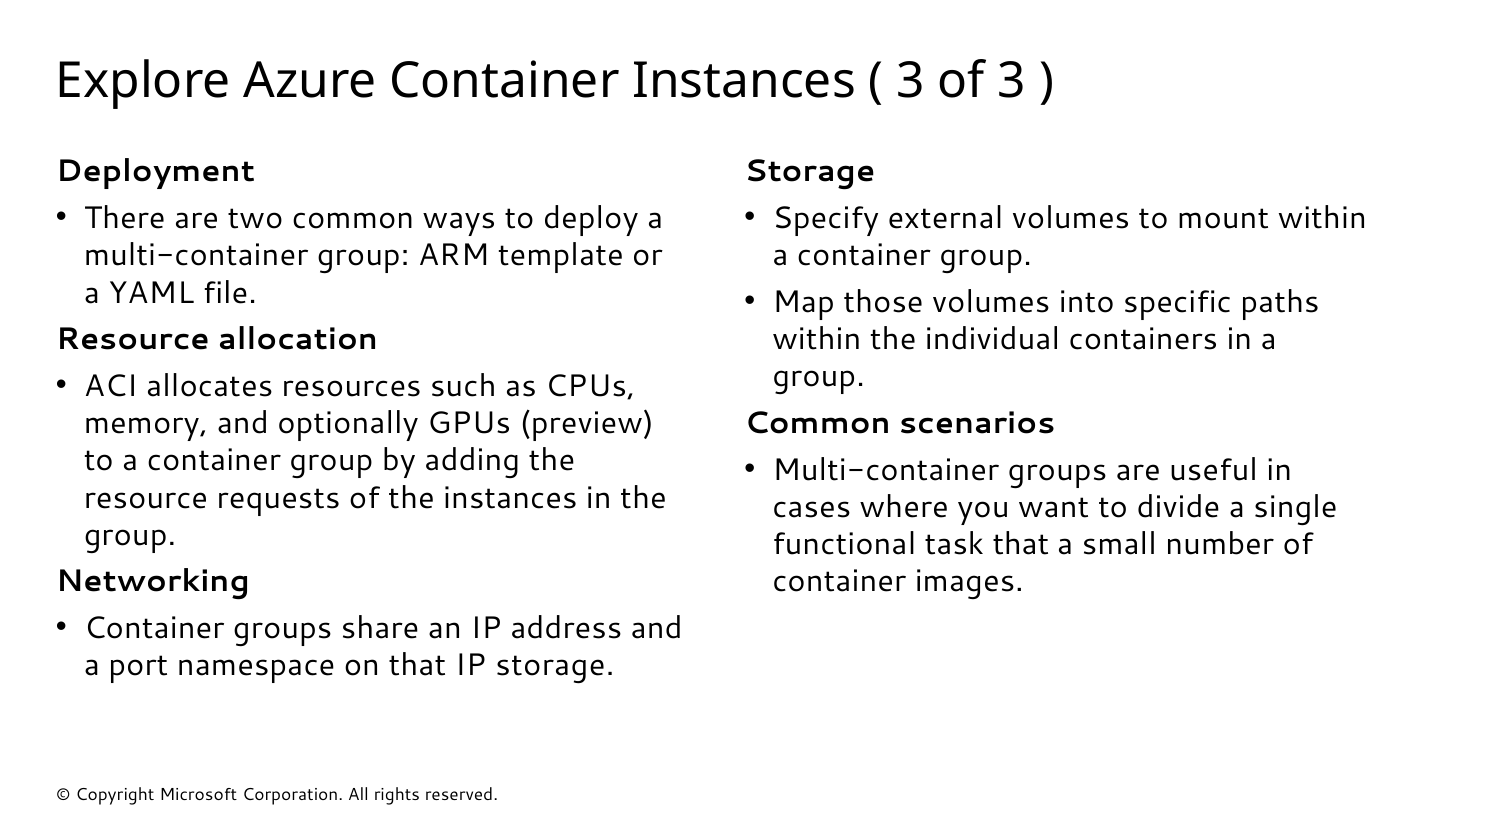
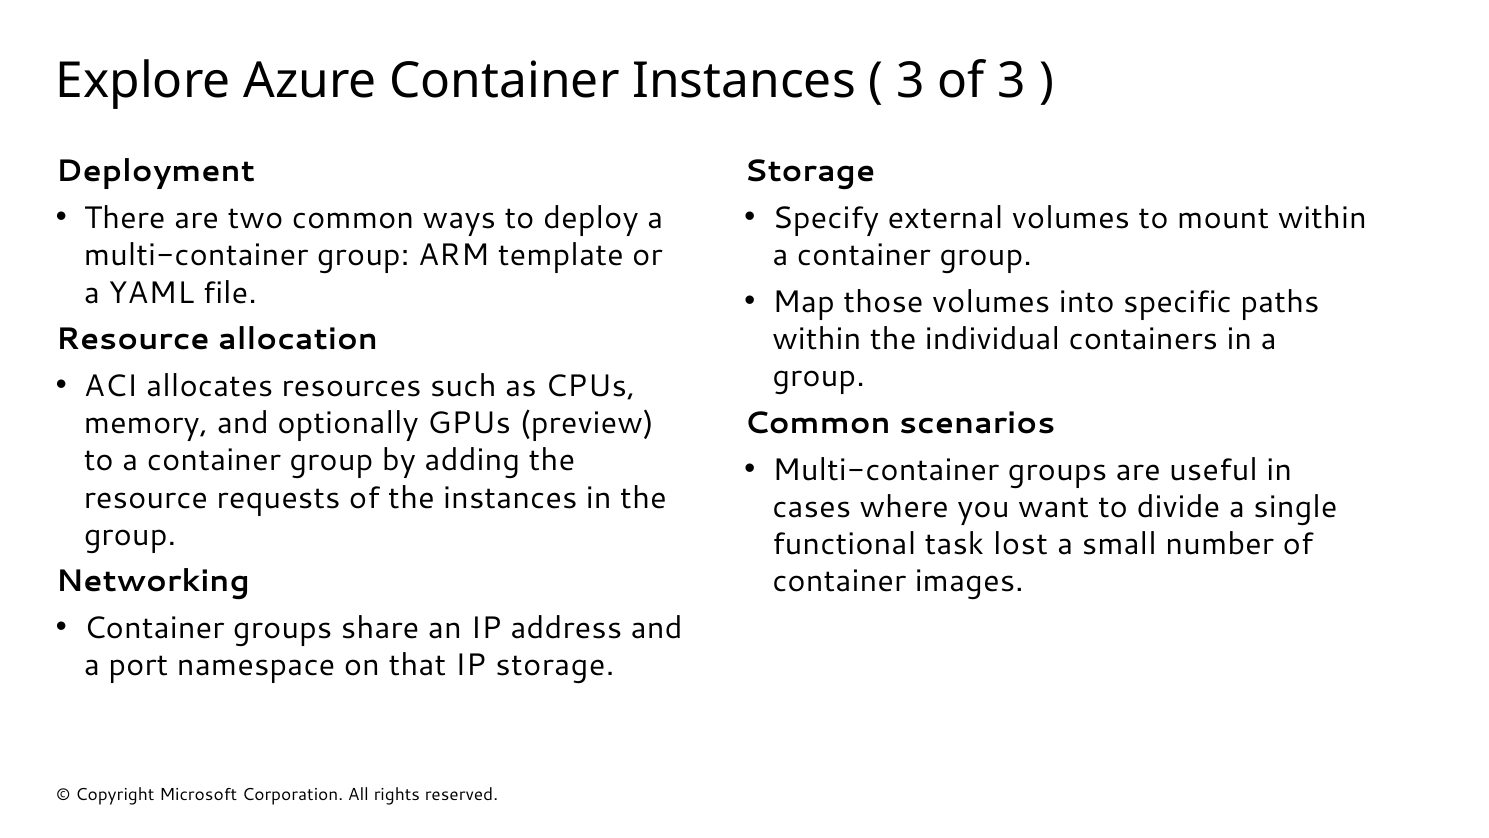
task that: that -> lost (1021, 544)
